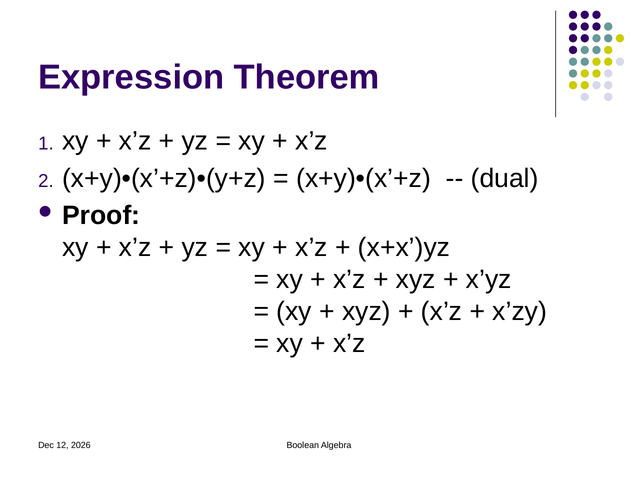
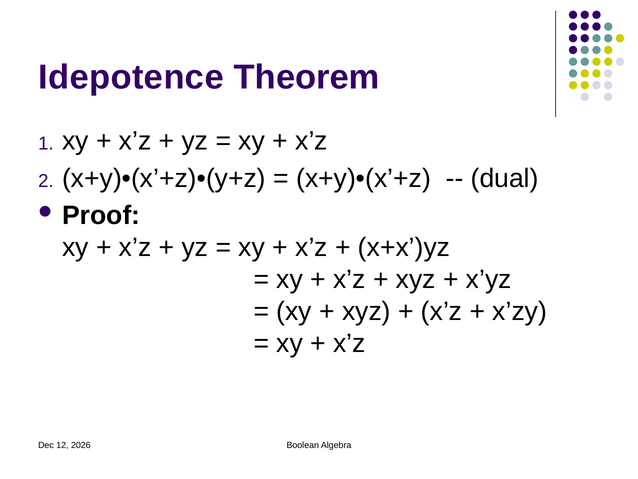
Expression: Expression -> Idepotence (131, 77)
